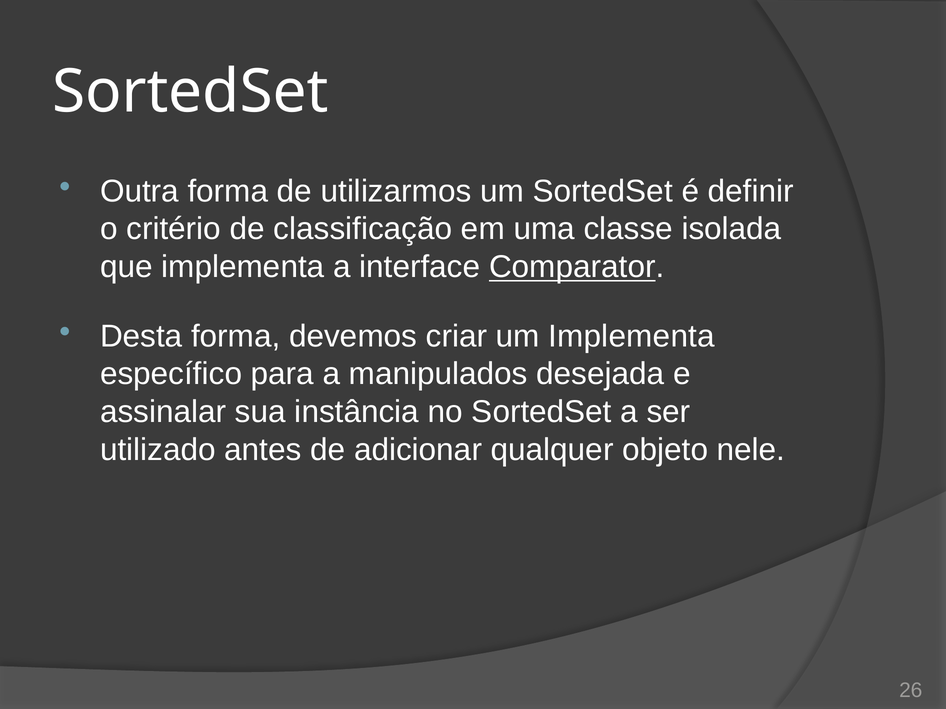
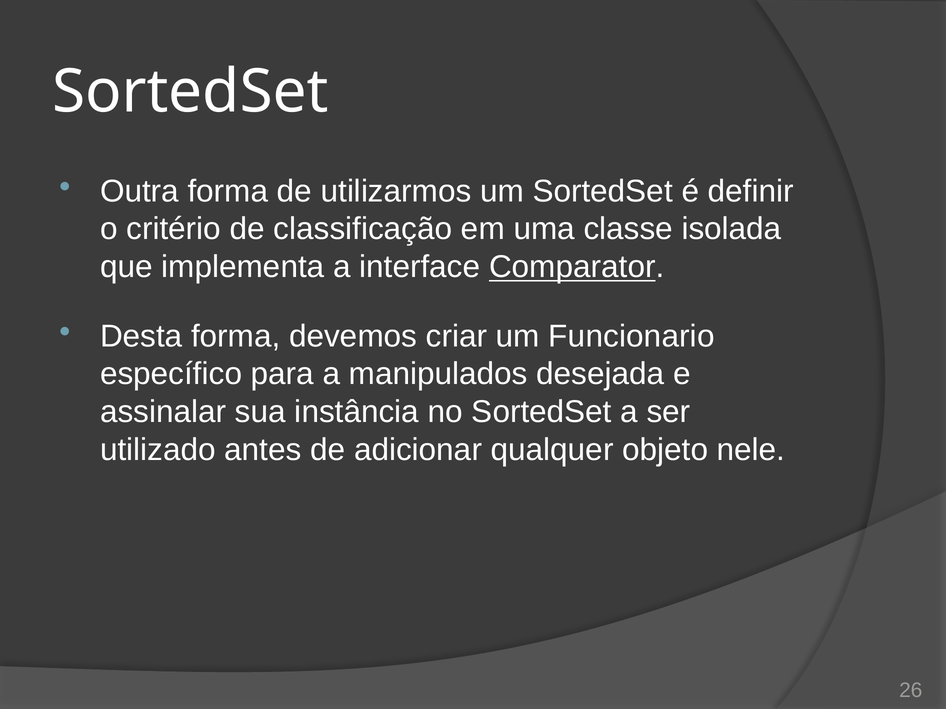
um Implementa: Implementa -> Funcionario (632, 336)
